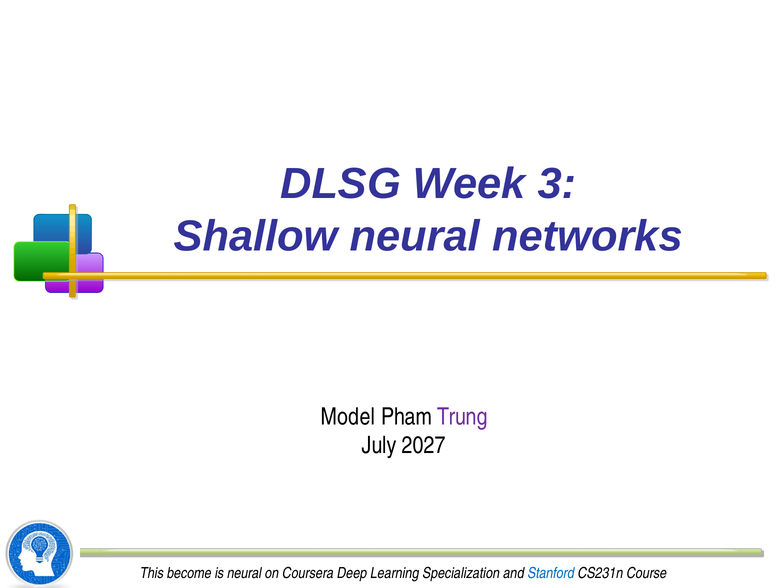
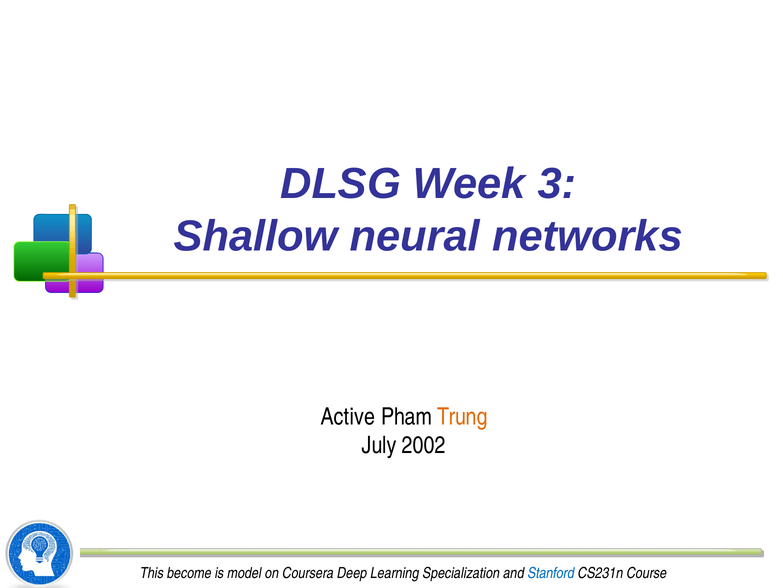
Model: Model -> Active (348, 416)
Trung colour: purple -> orange (462, 416)
2027: 2027 -> 2002 (424, 445)
is neural: neural -> model (244, 573)
